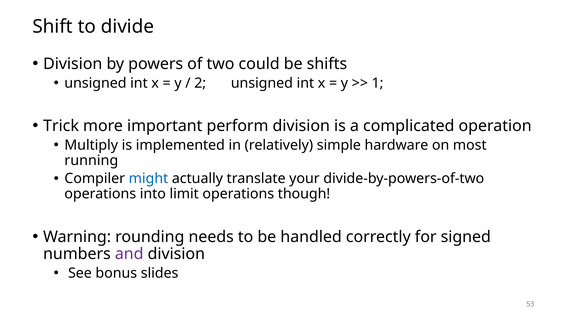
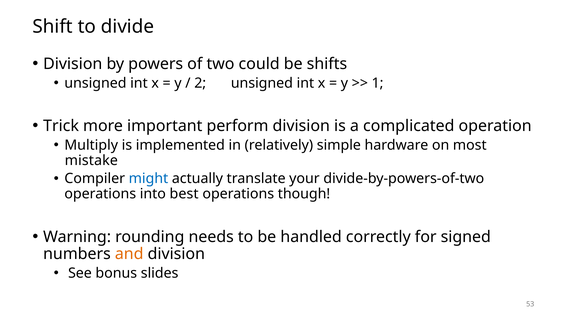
running: running -> mistake (91, 160)
limit: limit -> best (184, 194)
and colour: purple -> orange (129, 254)
